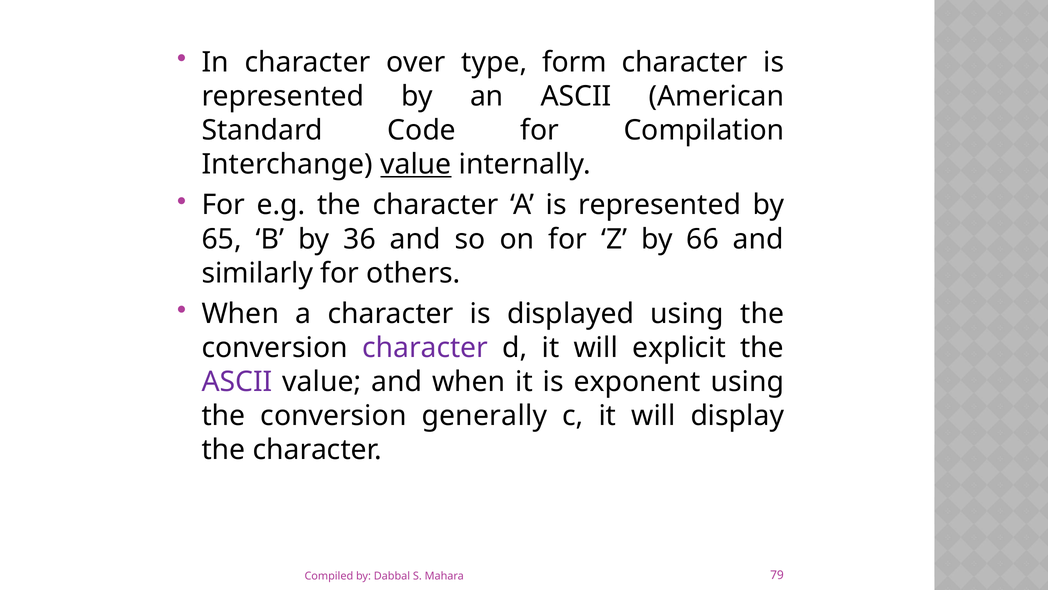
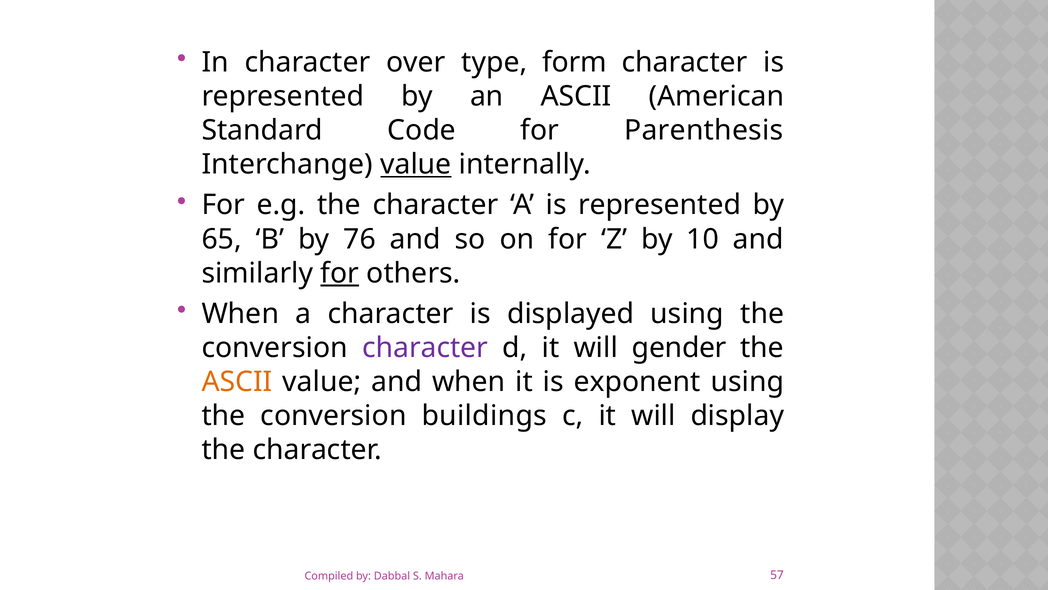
Compilation: Compilation -> Parenthesis (704, 130)
36: 36 -> 76 (360, 239)
66: 66 -> 10 (703, 239)
for underline: none -> present (340, 273)
explicit: explicit -> gender (679, 348)
ASCII colour: purple -> orange (237, 382)
generally: generally -> buildings (484, 416)
79: 79 -> 57 (777, 575)
